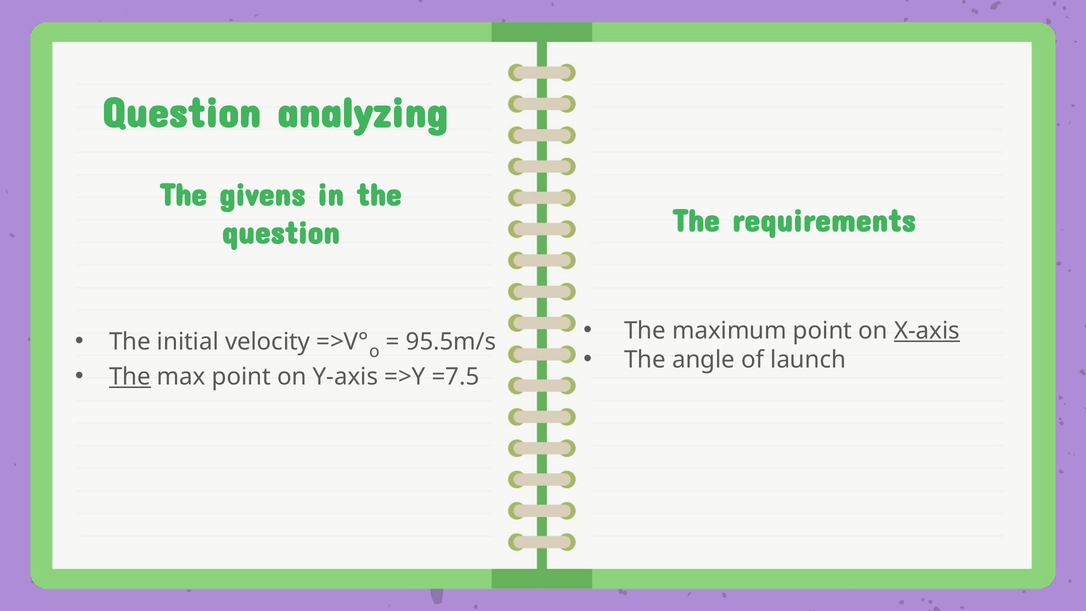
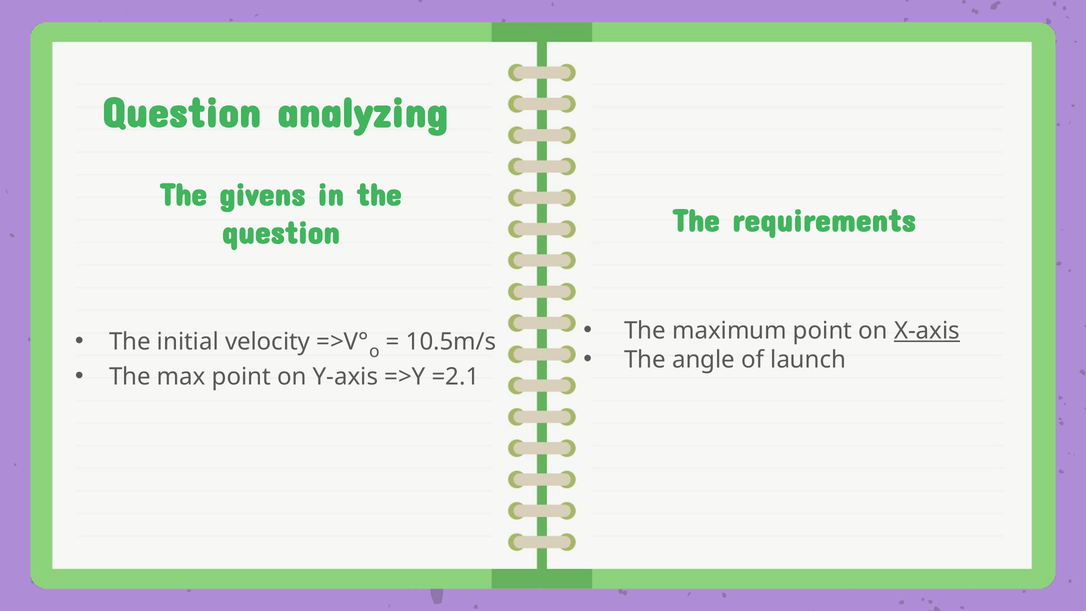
95.5m/s: 95.5m/s -> 10.5m/s (451, 342)
The underline: present -> none (130, 377)
=7.5: =7.5 -> =2.1 (456, 377)
